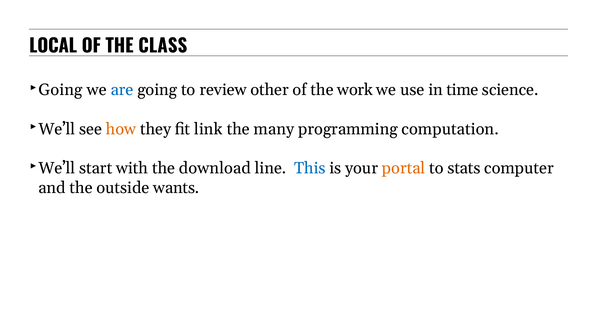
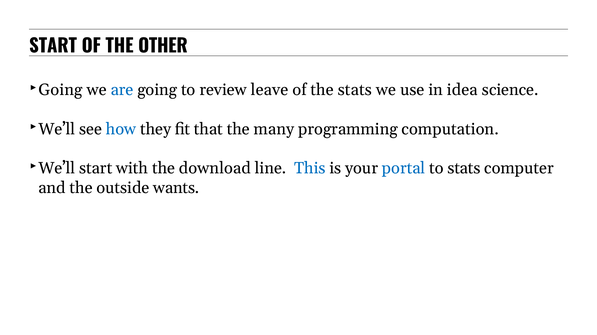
LOCAL: LOCAL -> START (53, 46)
CLASS: CLASS -> OTHER (163, 46)
other: other -> leave (270, 90)
the work: work -> stats (355, 90)
time: time -> idea (462, 90)
how colour: orange -> blue (121, 129)
link: link -> that (208, 129)
portal colour: orange -> blue (404, 168)
